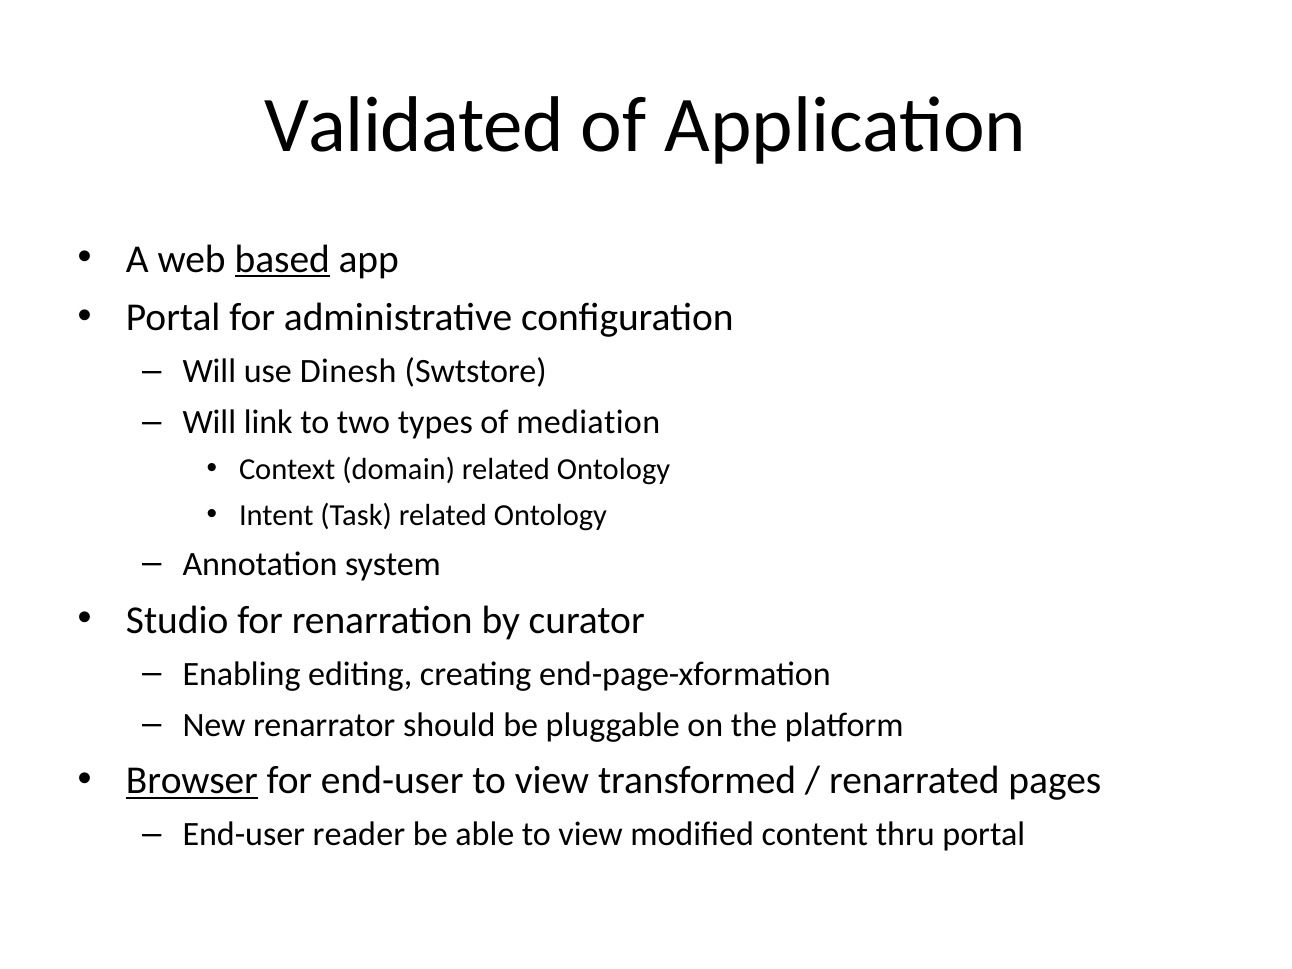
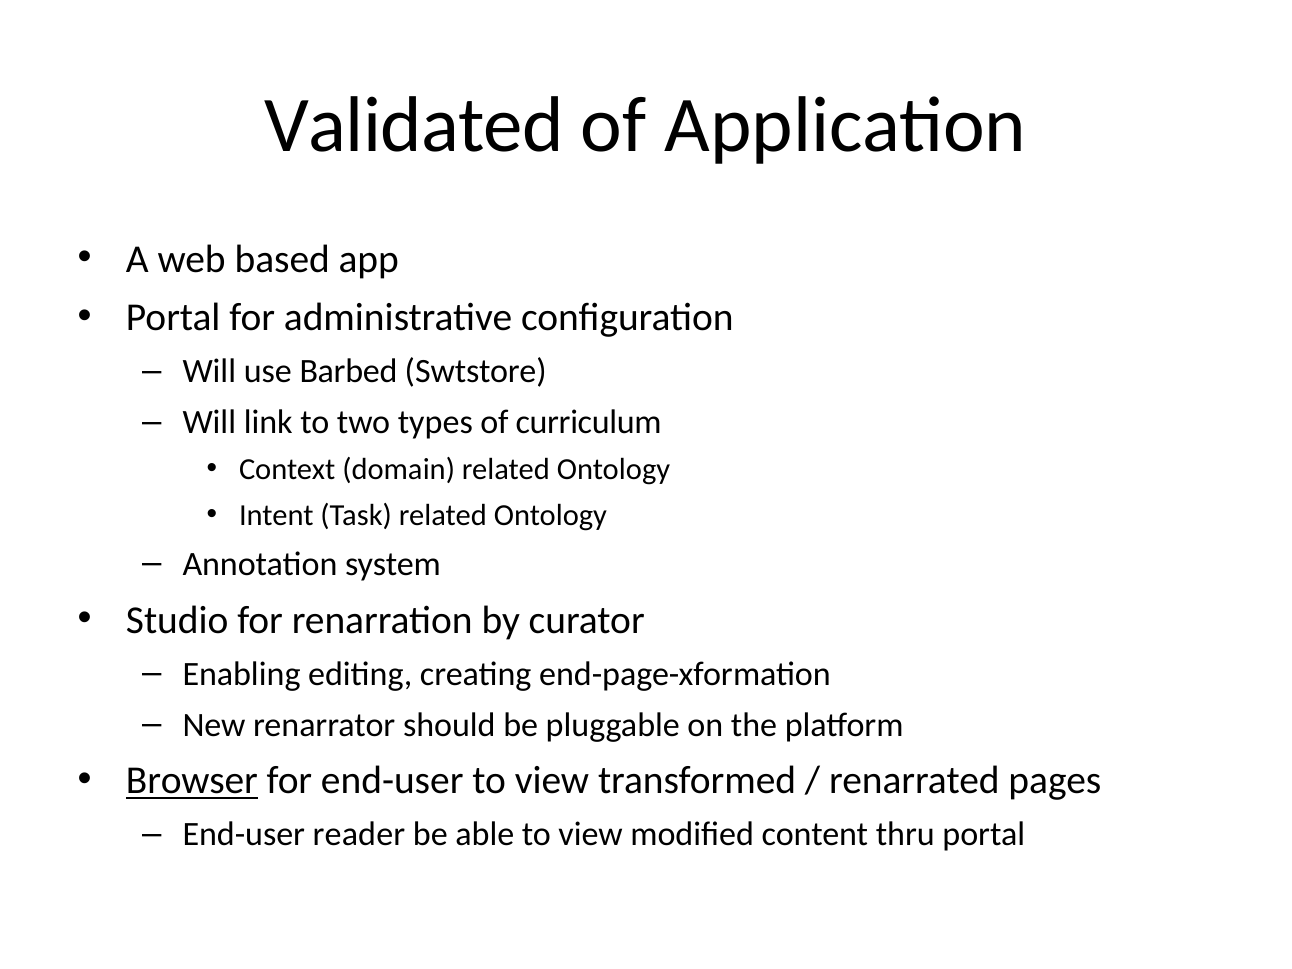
based underline: present -> none (282, 259)
Dinesh: Dinesh -> Barbed (348, 372)
mediation: mediation -> curriculum (589, 423)
